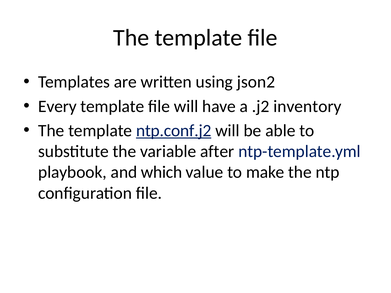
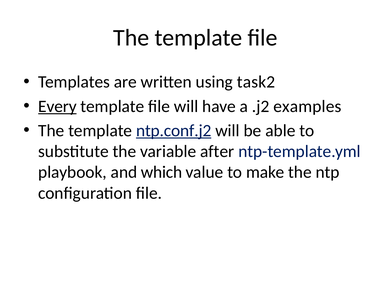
json2: json2 -> task2 (256, 82)
Every underline: none -> present (57, 106)
inventory: inventory -> examples (307, 106)
